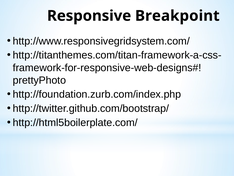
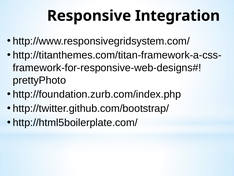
Breakpoint: Breakpoint -> Integration (177, 16)
